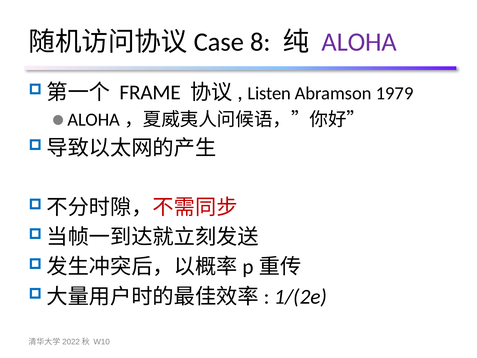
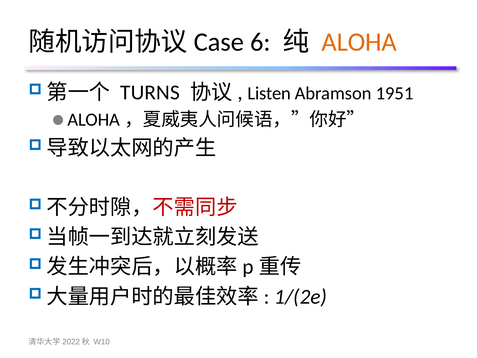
8: 8 -> 6 (260, 42)
ALOHA colour: purple -> orange (359, 42)
FRAME: FRAME -> TURNS (150, 92)
1979: 1979 -> 1951 (395, 93)
